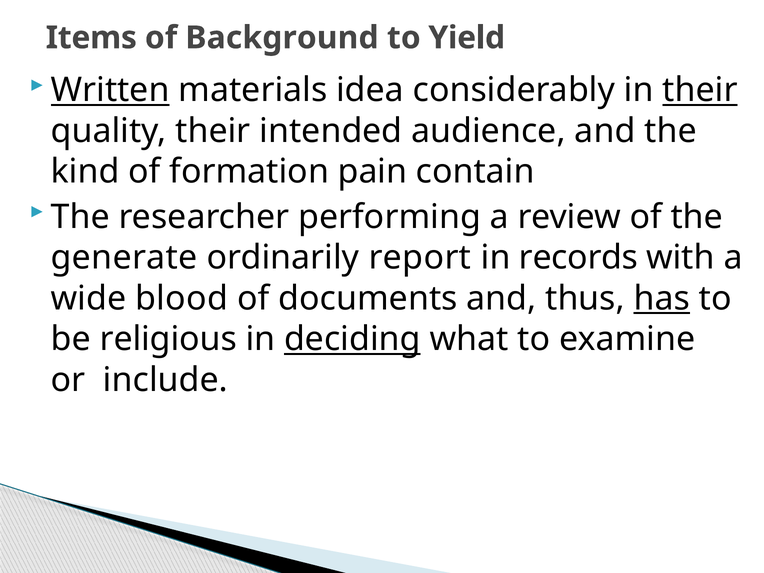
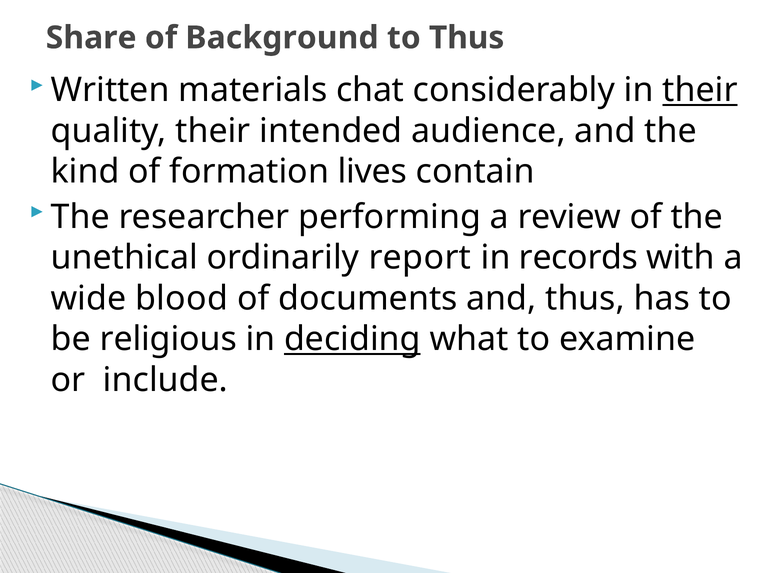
Items: Items -> Share (91, 38)
to Yield: Yield -> Thus (467, 38)
Written underline: present -> none (110, 90)
idea: idea -> chat (370, 90)
pain: pain -> lives (372, 172)
generate: generate -> unethical (124, 258)
has underline: present -> none (662, 298)
